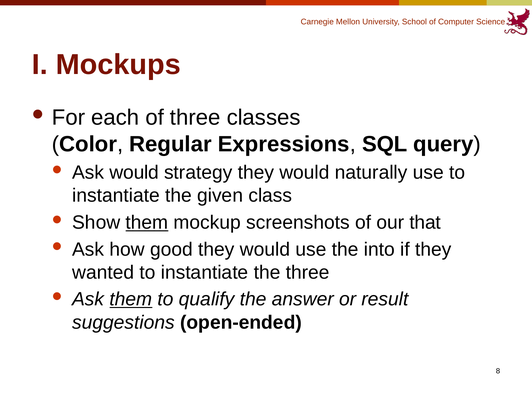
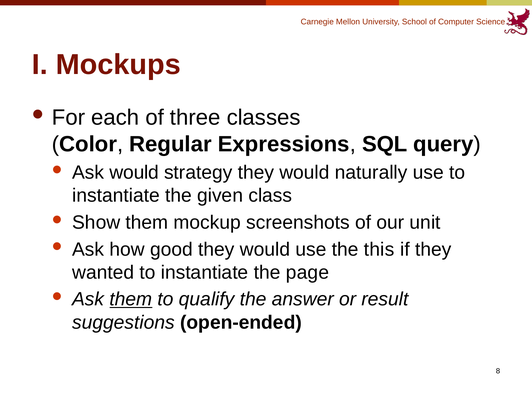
them underline: present -> none (147, 223)
that: that -> unit (425, 223)
into: into -> this (379, 249)
the three: three -> page (308, 272)
